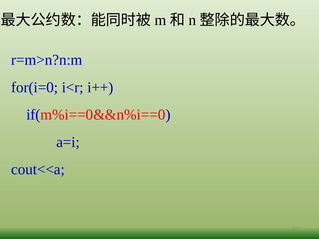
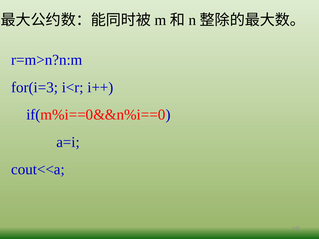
for(i=0: for(i=0 -> for(i=3 (35, 87)
